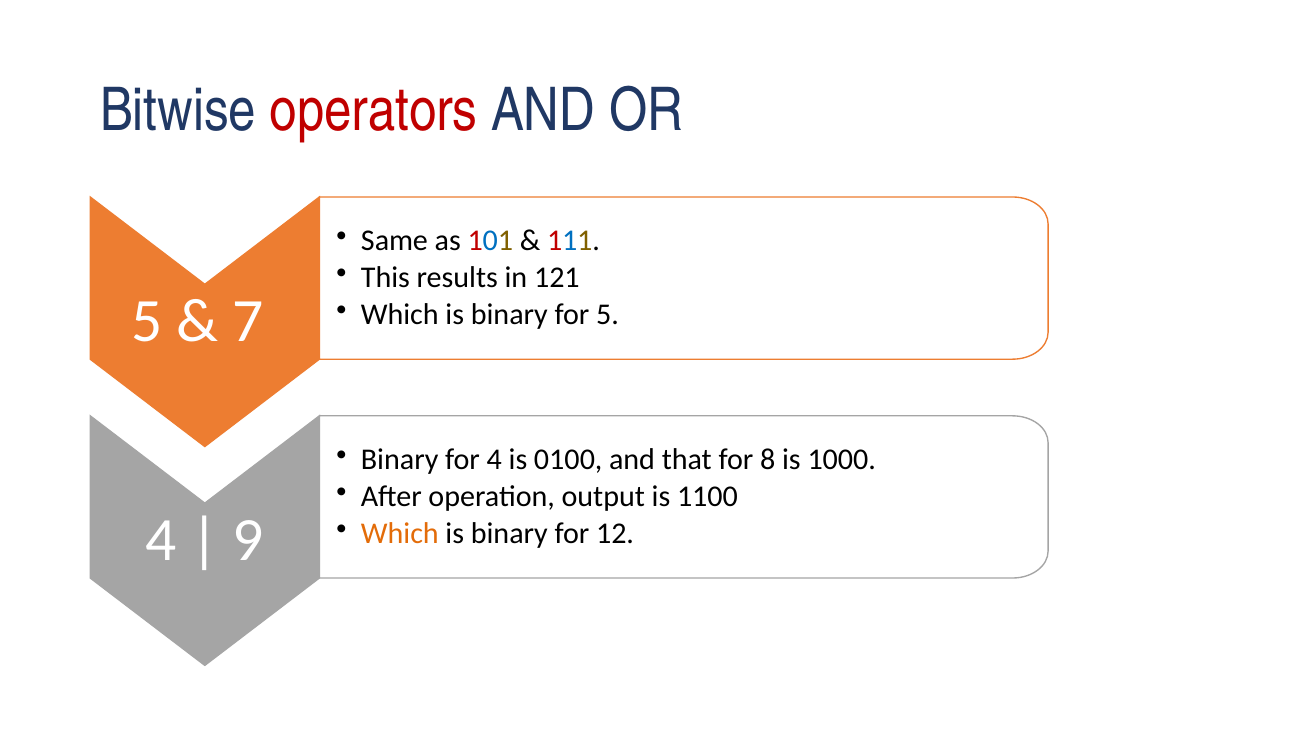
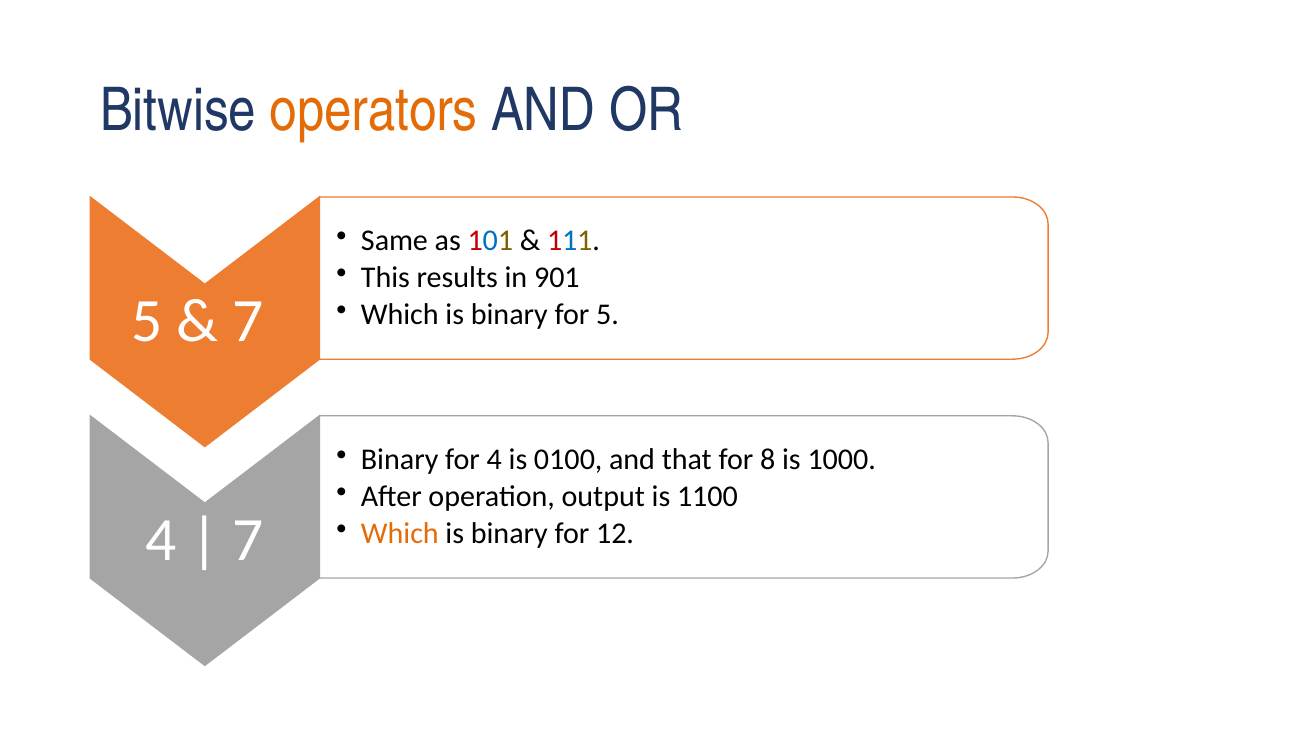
operators colour: red -> orange (374, 110)
121: 121 -> 901 (557, 278)
9: 9 -> 7 (248, 540)
